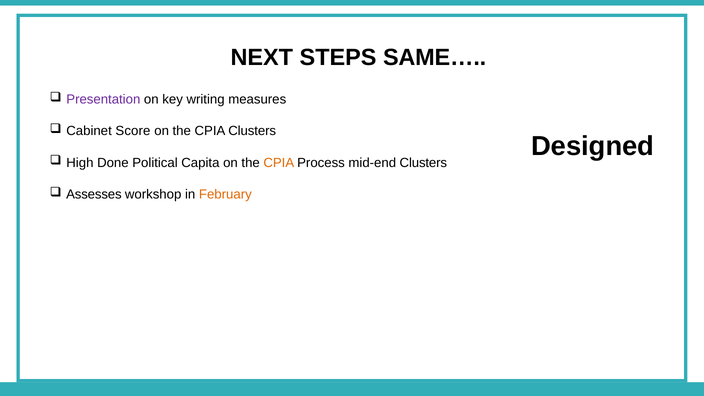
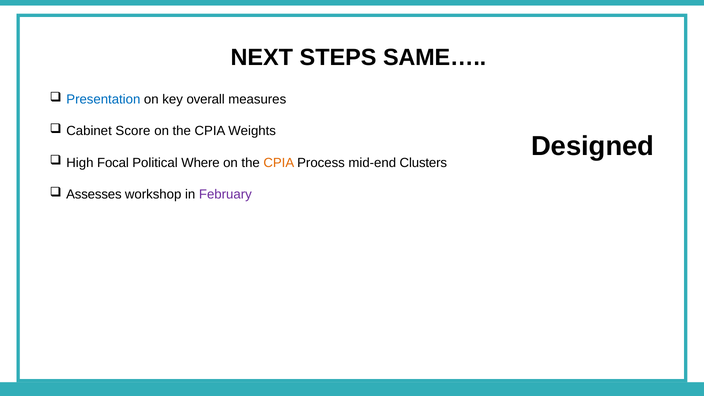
Presentation colour: purple -> blue (103, 99)
writing: writing -> overall (206, 99)
CPIA Clusters: Clusters -> Weights (252, 131)
Done: Done -> Focal (113, 163)
Capita: Capita -> Where (200, 163)
February colour: orange -> purple (225, 194)
